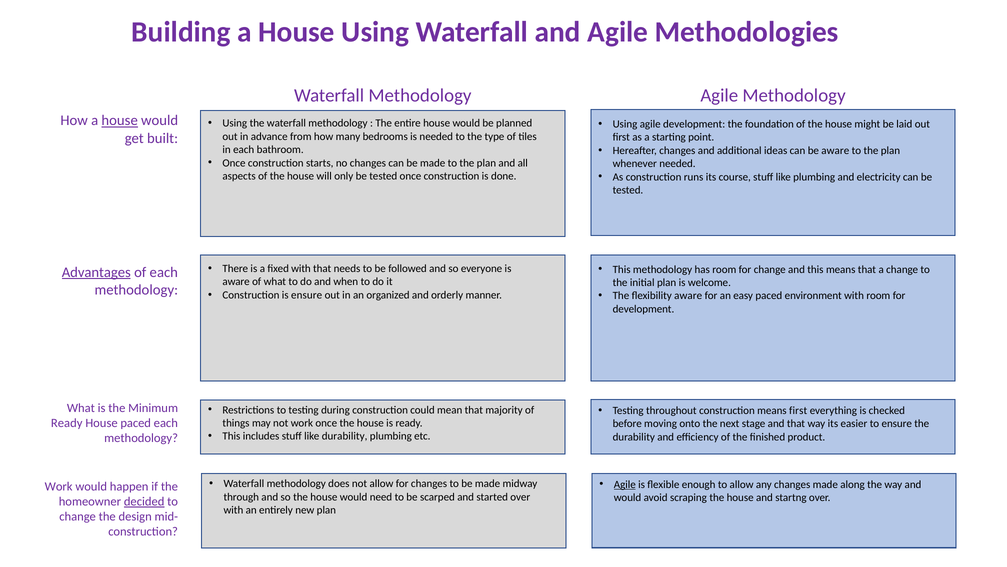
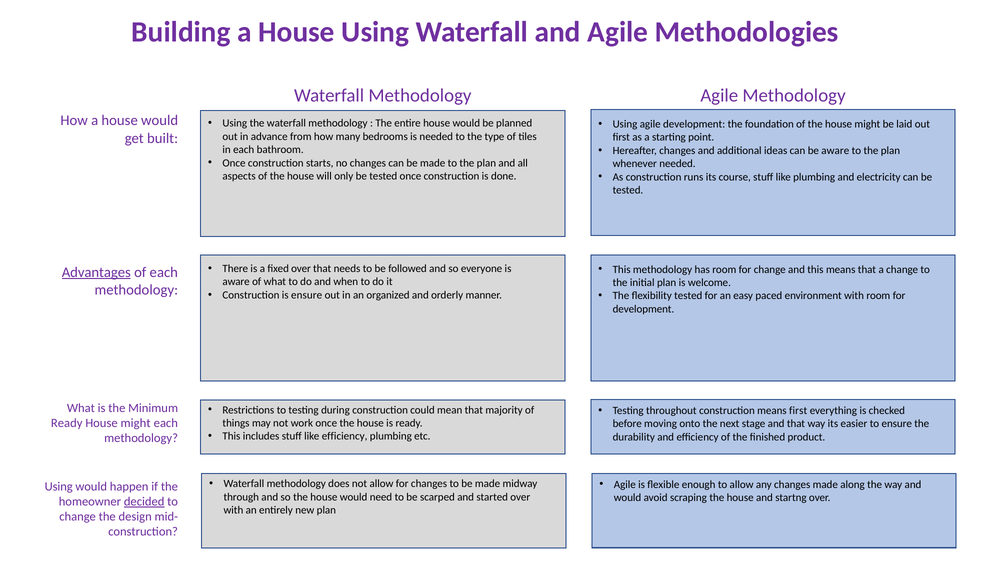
house underline: present -> none (120, 120)
fixed with: with -> over (301, 268)
flexibility aware: aware -> tested (688, 296)
paced: paced -> might (136, 423)
like durability: durability -> efficiency (345, 436)
Agile underline: present -> none (625, 484)
Work: Work -> Using (59, 486)
